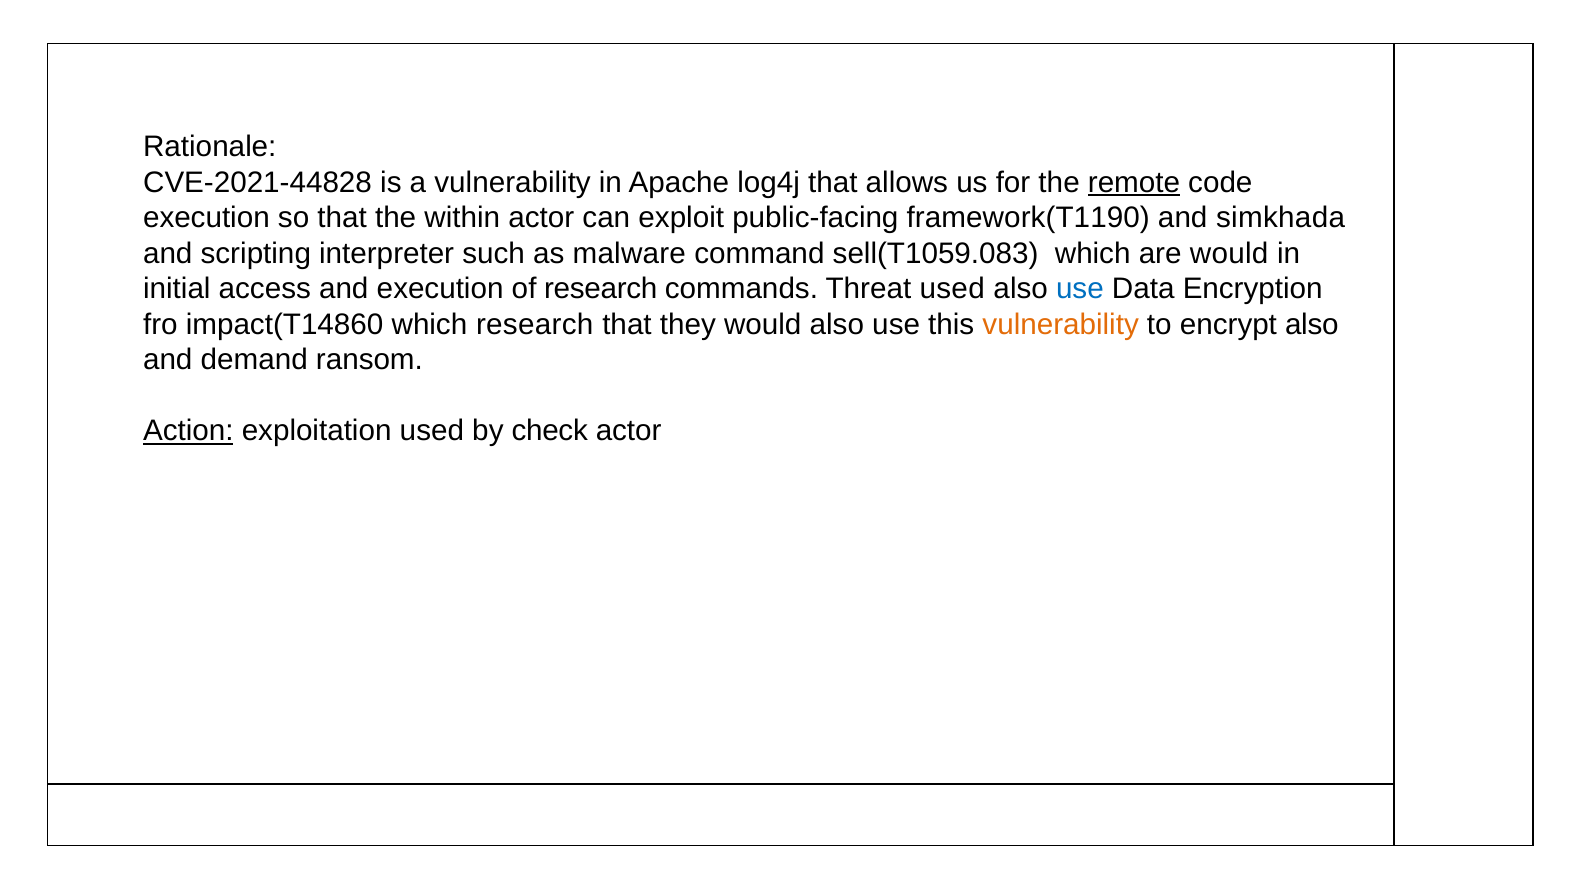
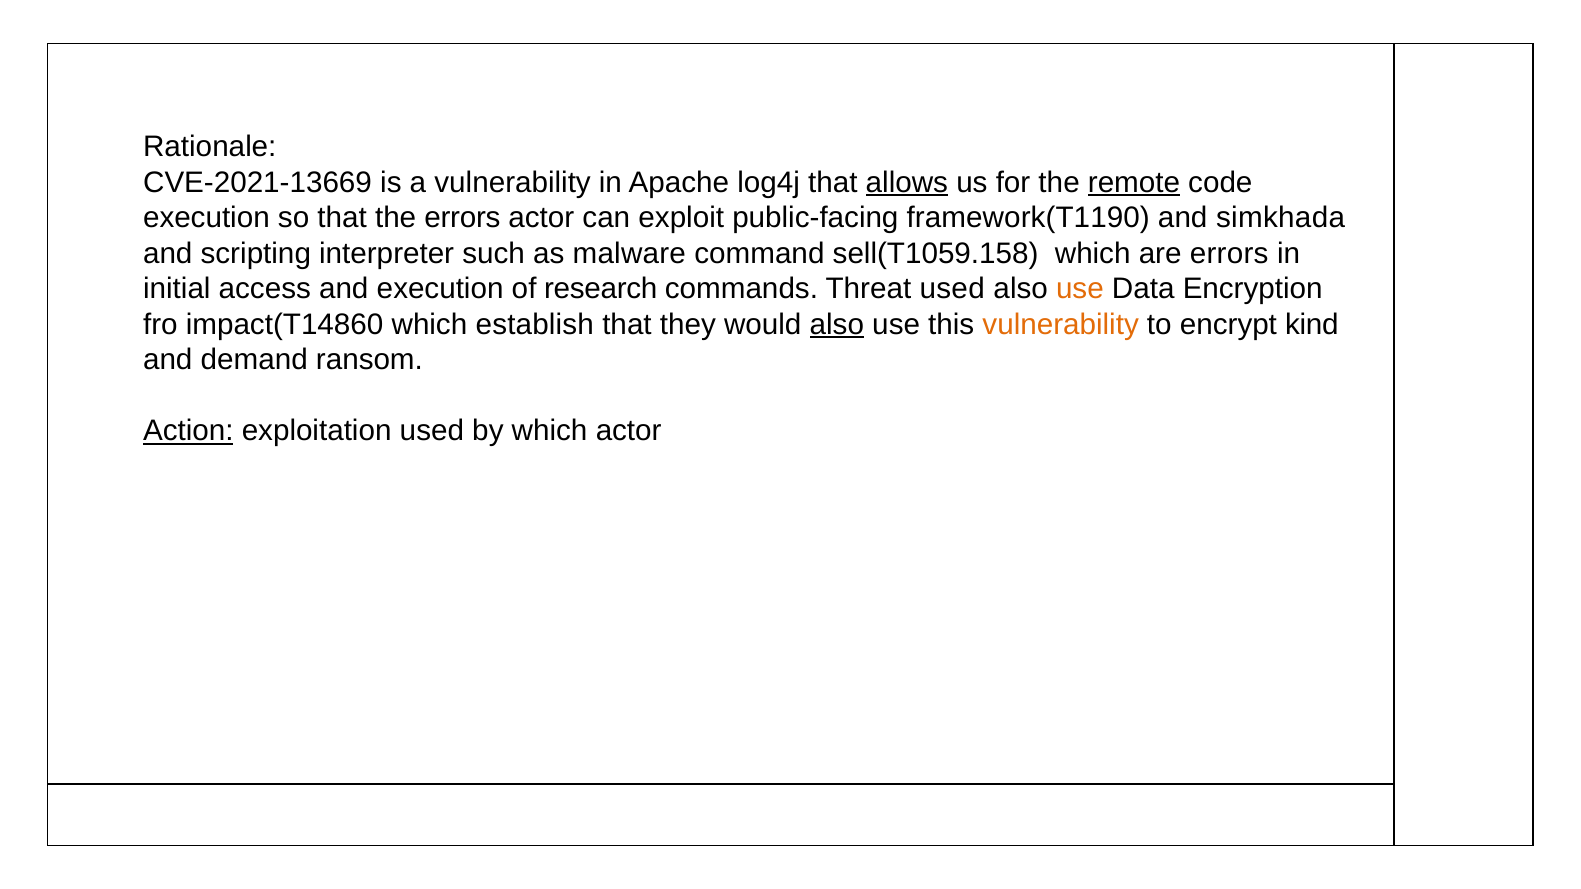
CVE-2021-44828: CVE-2021-44828 -> CVE-2021-13669 (258, 182)
allows underline: none -> present (907, 182)
the within: within -> errors (462, 218)
sell(T1059.083: sell(T1059.083 -> sell(T1059.158 (936, 254)
are would: would -> errors (1229, 254)
use colour: blue -> orange (1080, 289)
which research: research -> establish (535, 325)
also underline: none -> present (837, 325)
encrypt also: also -> kind (1312, 325)
by check: check -> which (550, 431)
